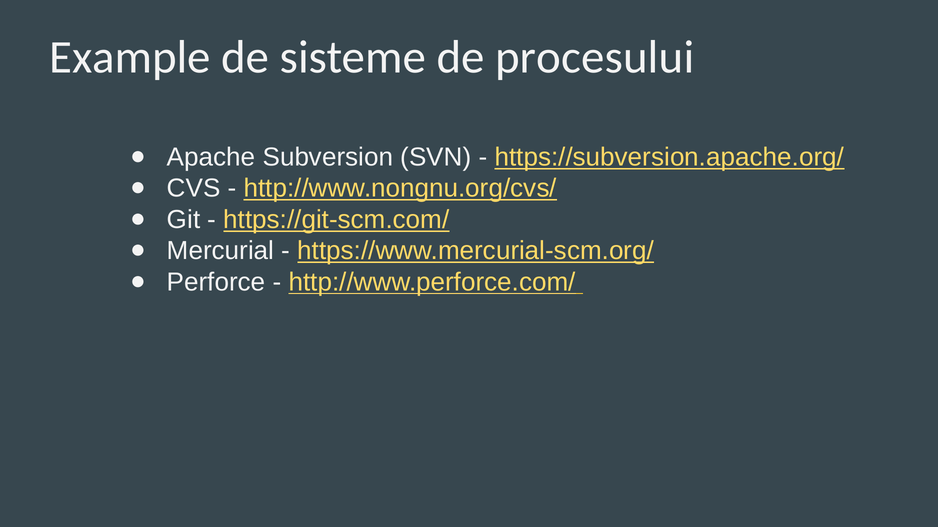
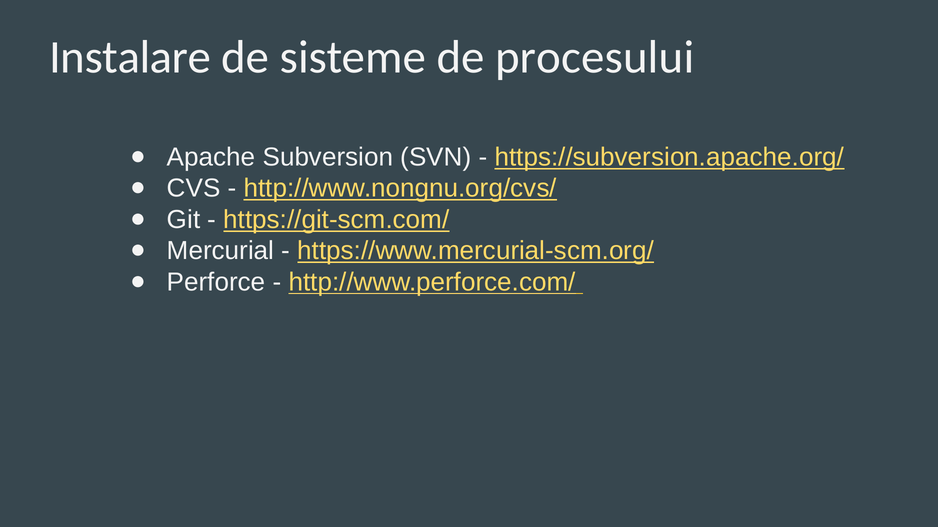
Example: Example -> Instalare (130, 57)
